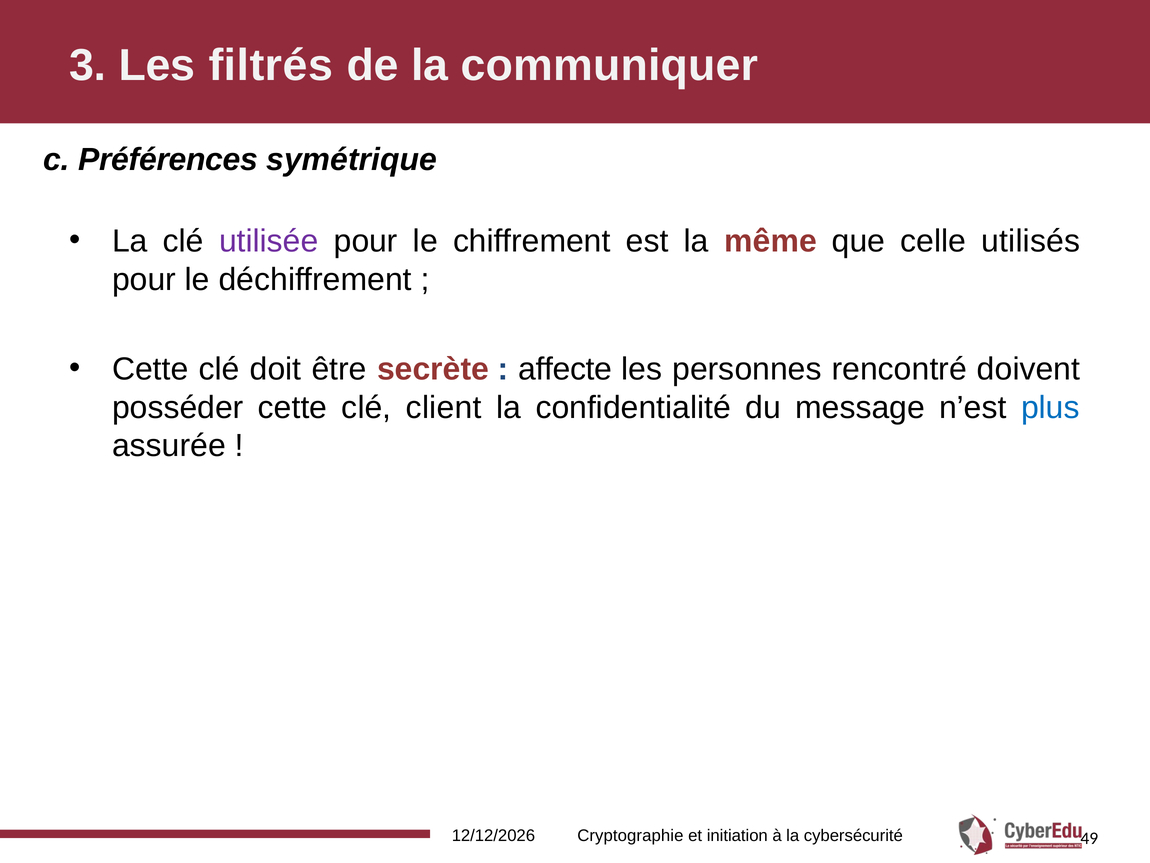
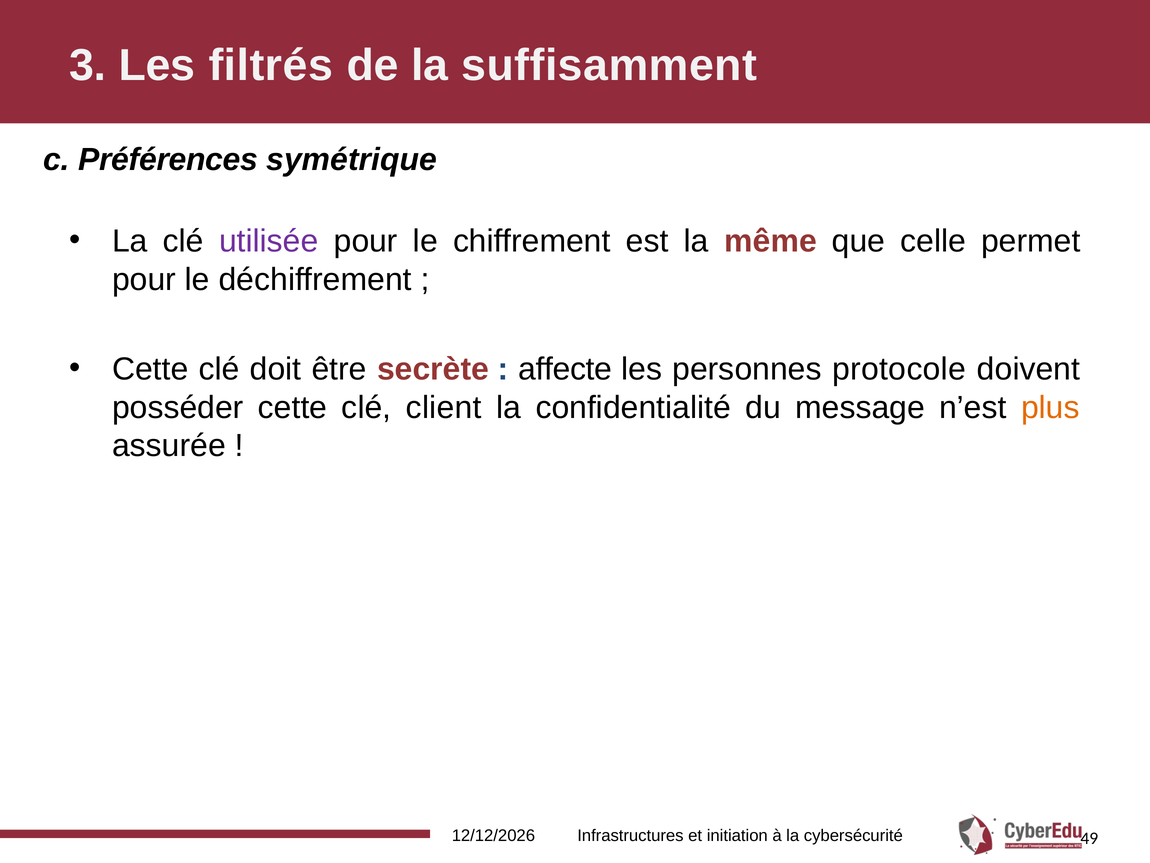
communiquer: communiquer -> suffisamment (609, 65)
utilisés: utilisés -> permet (1031, 241)
rencontré: rencontré -> protocole (899, 369)
plus colour: blue -> orange (1050, 407)
Cryptographie: Cryptographie -> Infrastructures (630, 835)
